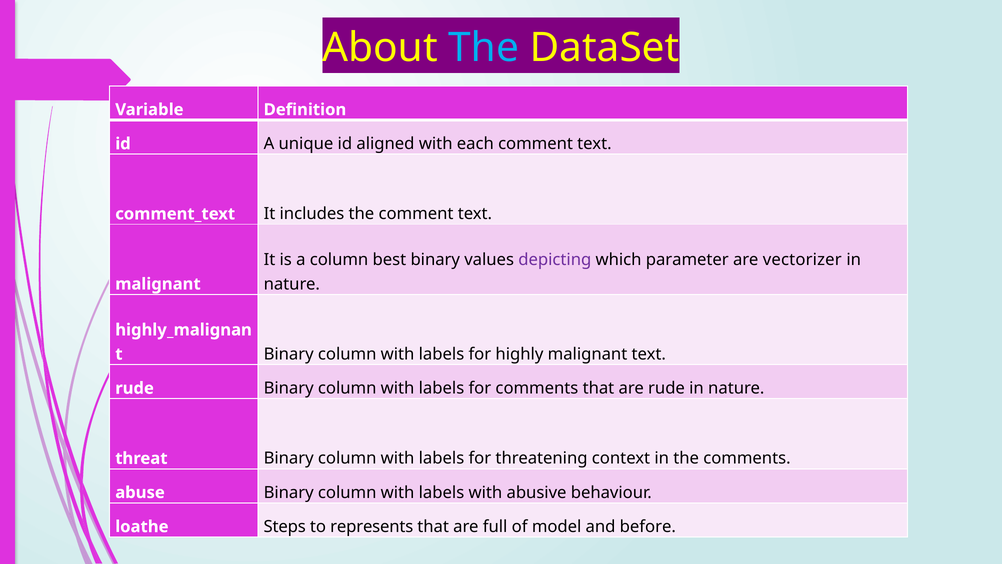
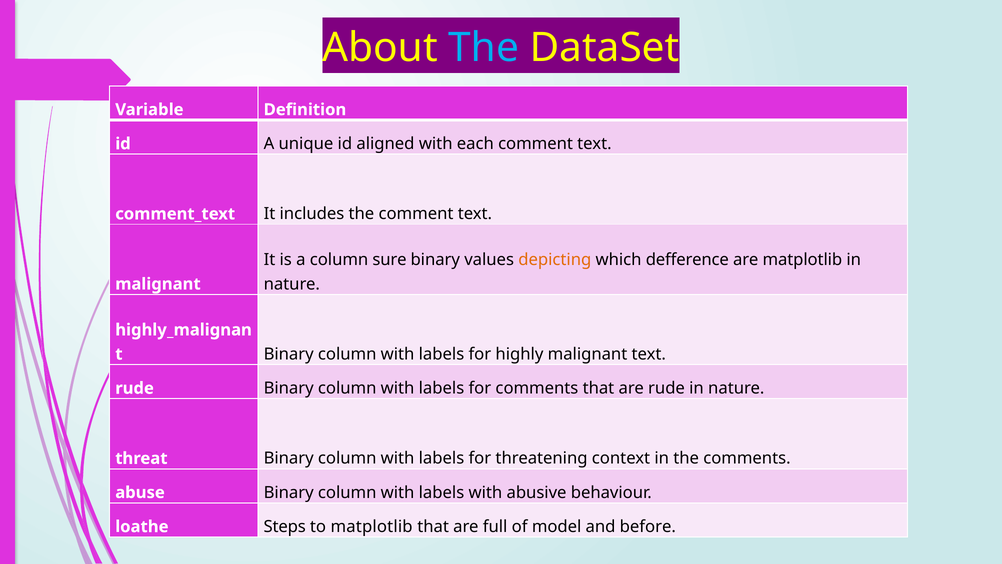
best: best -> sure (389, 260)
depicting colour: purple -> orange (555, 260)
parameter: parameter -> defference (687, 260)
are vectorizer: vectorizer -> matplotlib (802, 260)
to represents: represents -> matplotlib (372, 526)
